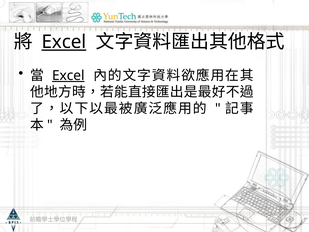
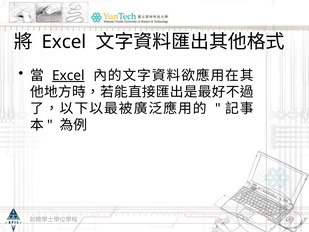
Excel underline: present -> none (64, 42)
